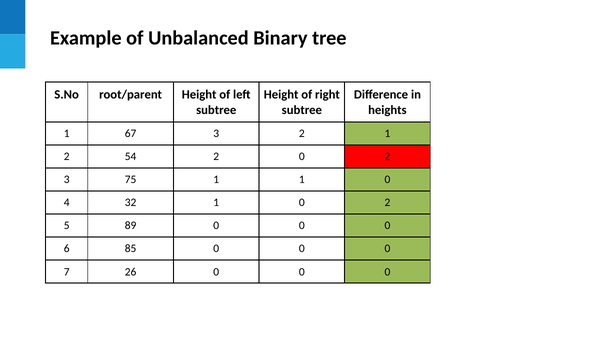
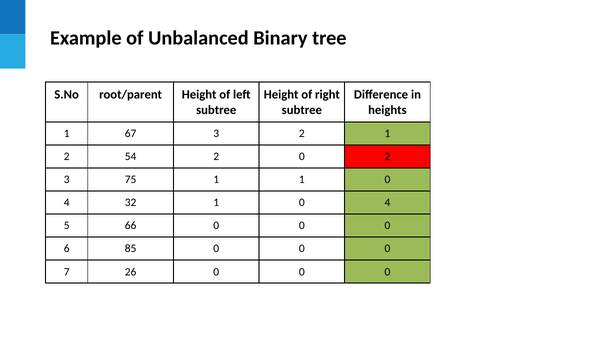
32 1 0 2: 2 -> 4 (387, 203)
89: 89 -> 66 (131, 226)
